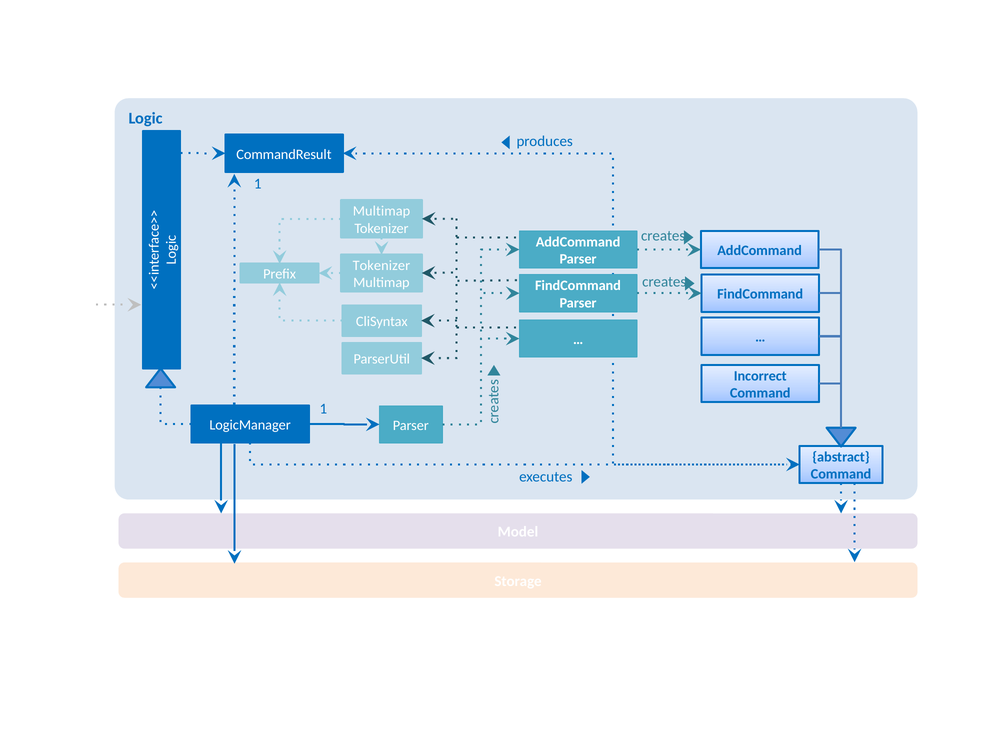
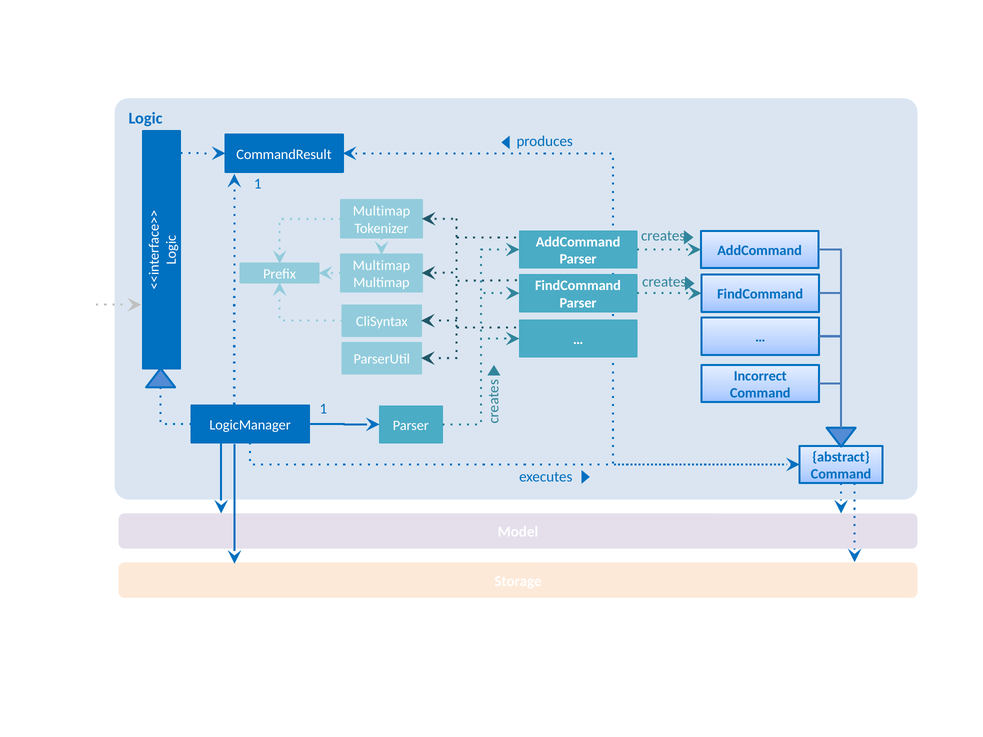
Tokenizer: Tokenizer -> Multimap (381, 266)
